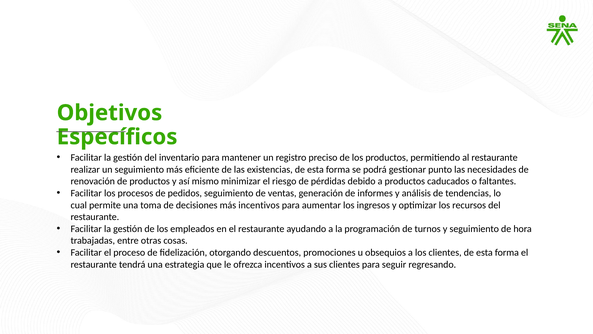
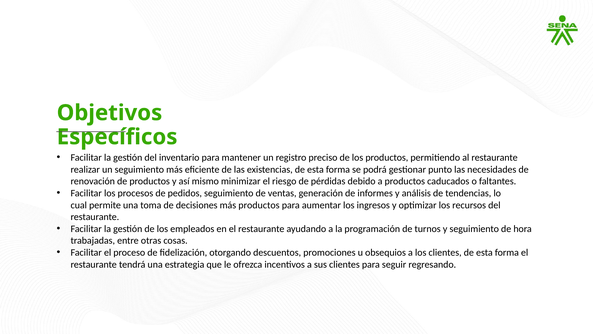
más incentivos: incentivos -> productos (259, 205)
